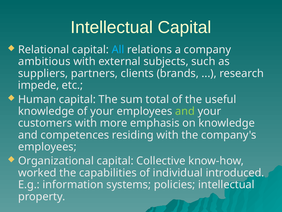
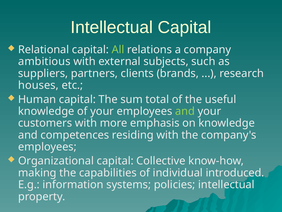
All colour: light blue -> light green (118, 50)
impede: impede -> houses (38, 85)
worked: worked -> making (37, 172)
